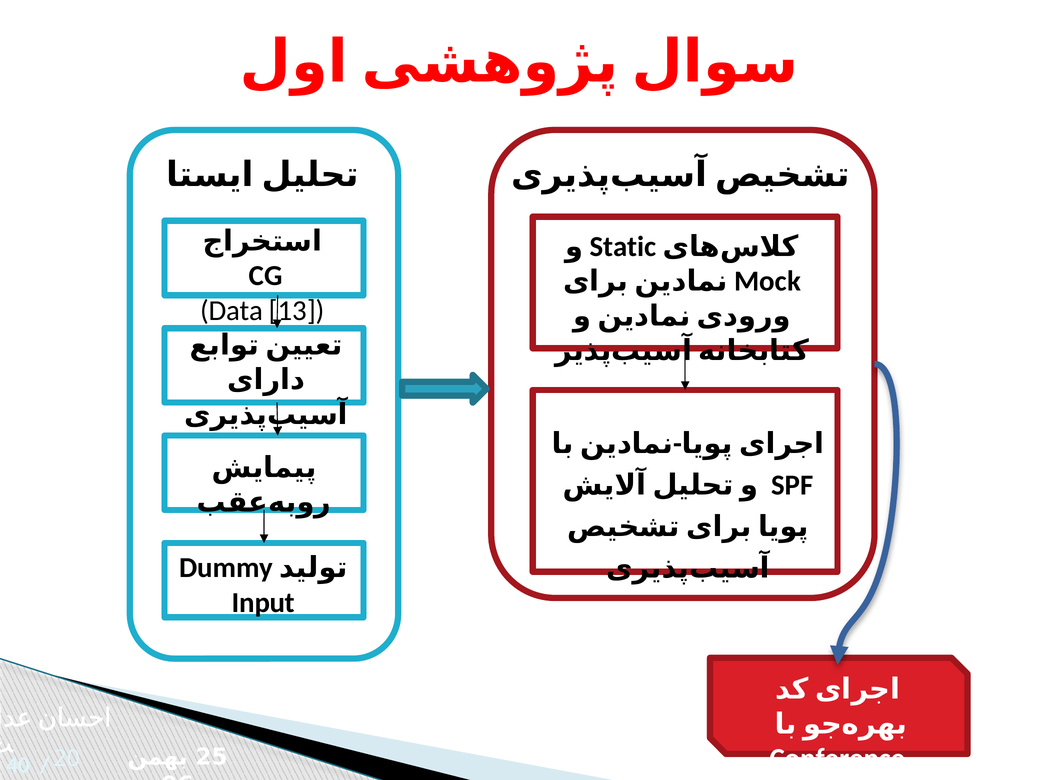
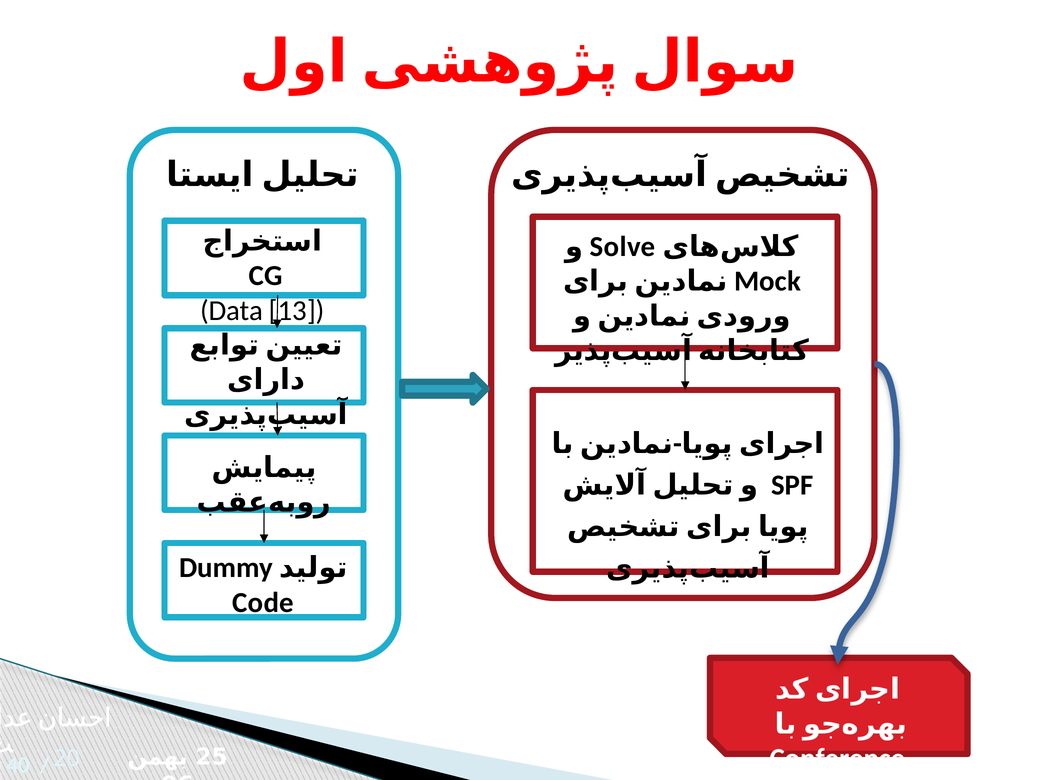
Static: Static -> Solve (623, 246)
Input: Input -> Code (263, 602)
